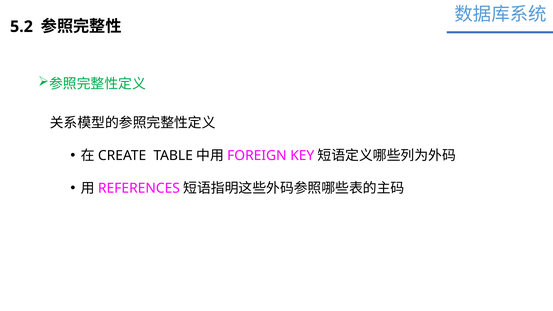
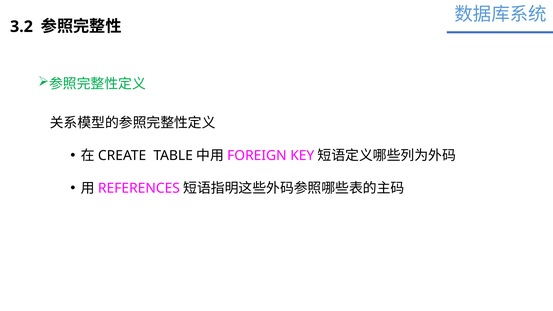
5.2: 5.2 -> 3.2 (21, 27)
